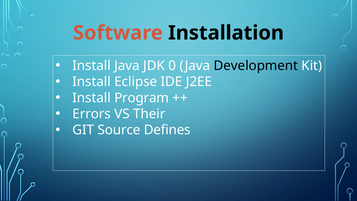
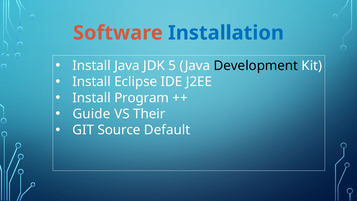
Installation colour: black -> blue (226, 33)
0: 0 -> 5 (172, 66)
Errors: Errors -> Guide (92, 114)
Defines: Defines -> Default (167, 130)
